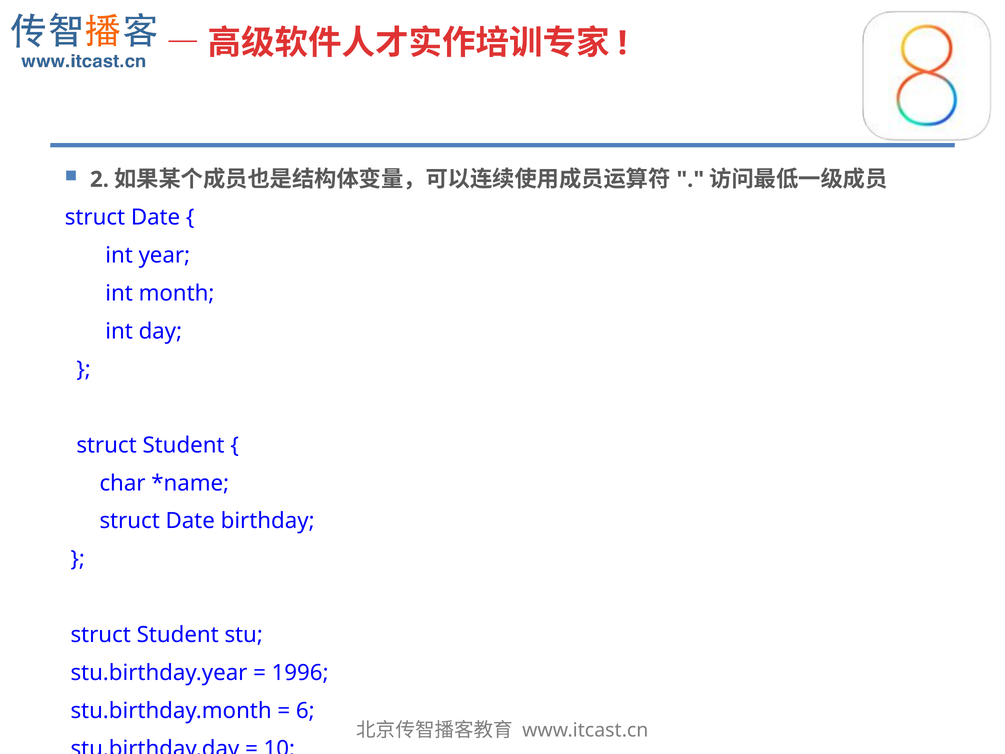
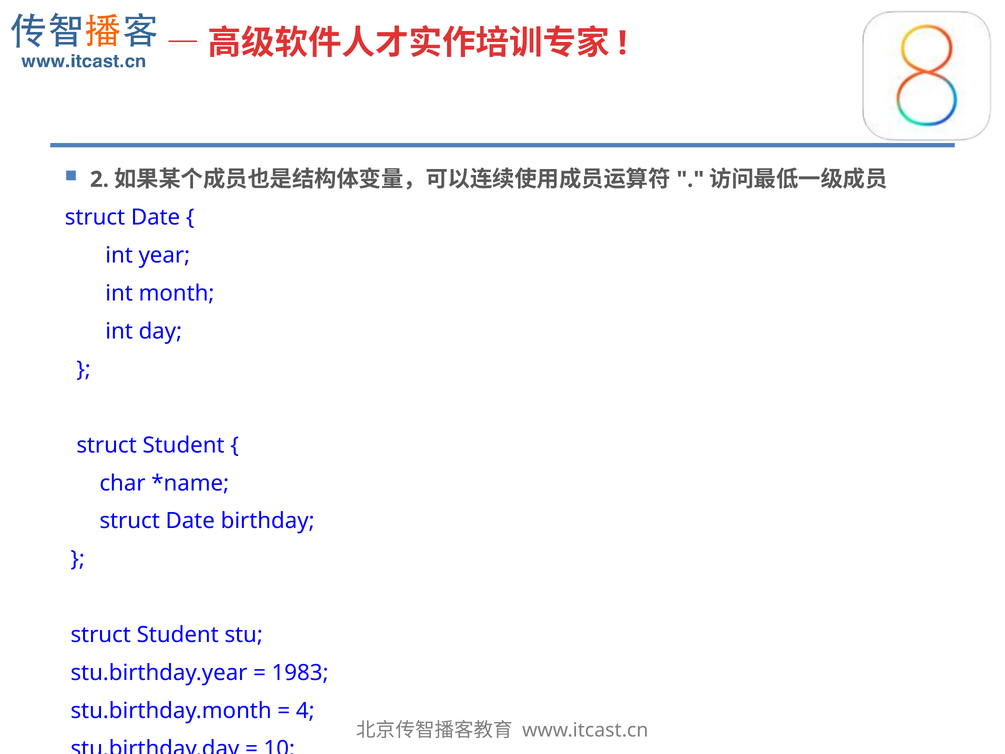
1996: 1996 -> 1983 (300, 673)
6: 6 -> 4 (305, 711)
